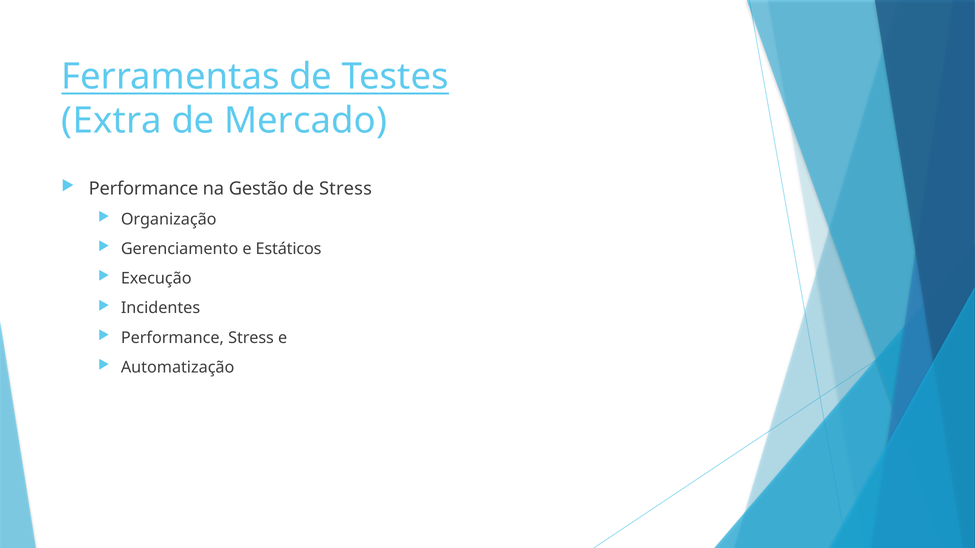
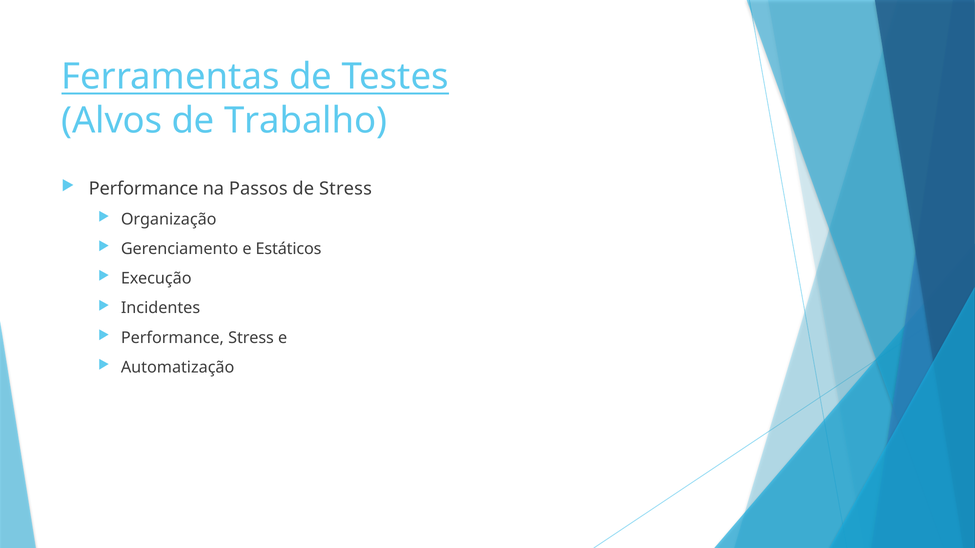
Extra: Extra -> Alvos (112, 121)
Mercado: Mercado -> Trabalho (306, 121)
Gestão: Gestão -> Passos (258, 189)
